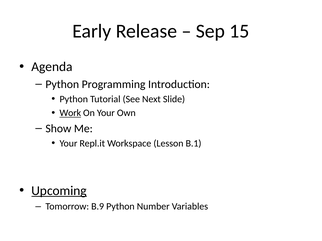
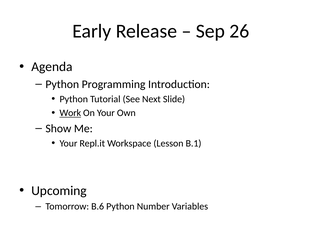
15: 15 -> 26 (239, 31)
Upcoming underline: present -> none (59, 191)
B.9: B.9 -> B.6 (98, 207)
